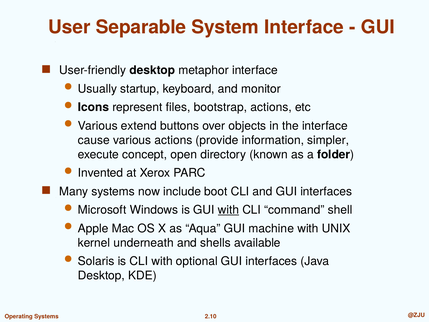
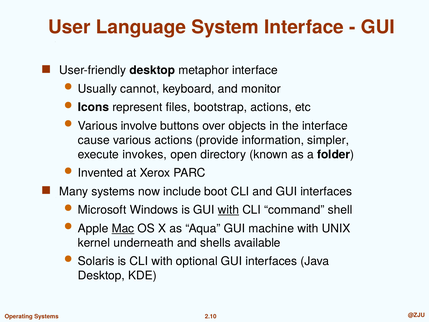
Separable: Separable -> Language (141, 27)
startup: startup -> cannot (140, 89)
extend: extend -> involve (139, 126)
concept: concept -> invokes (145, 154)
Mac underline: none -> present (123, 228)
